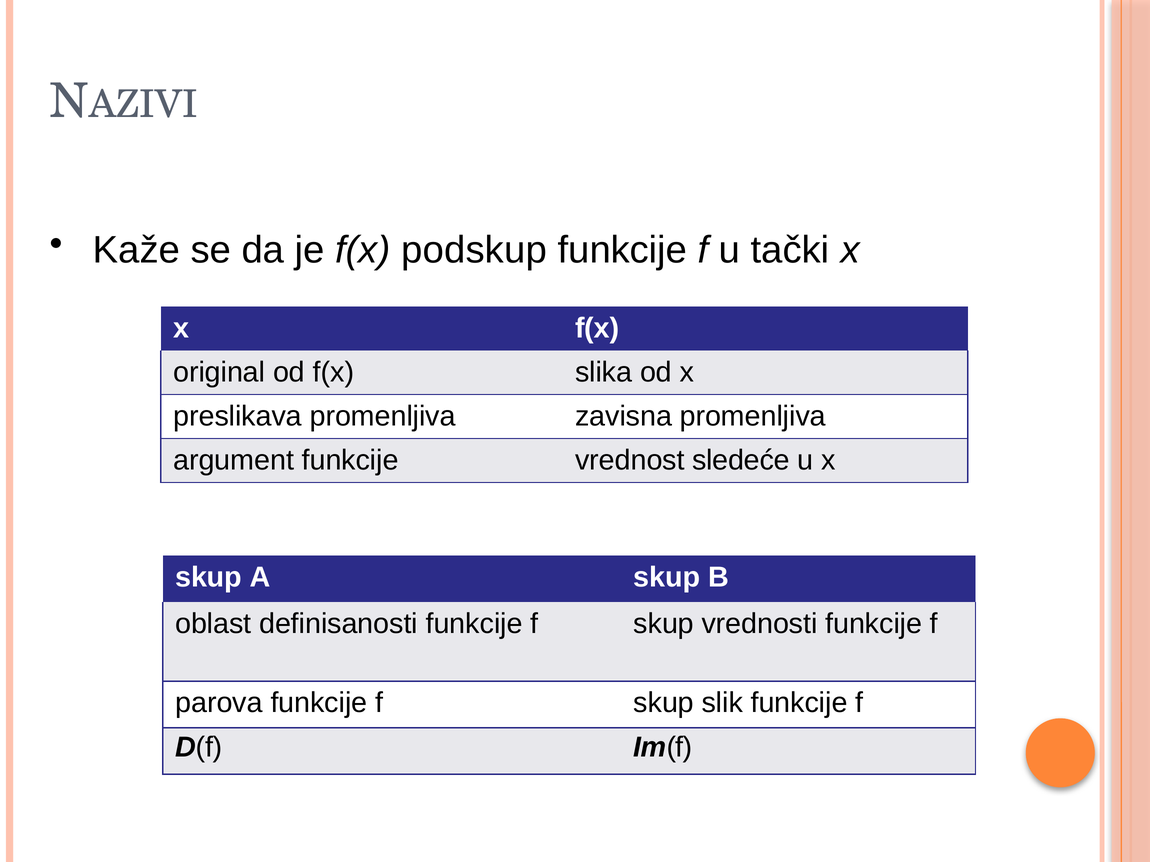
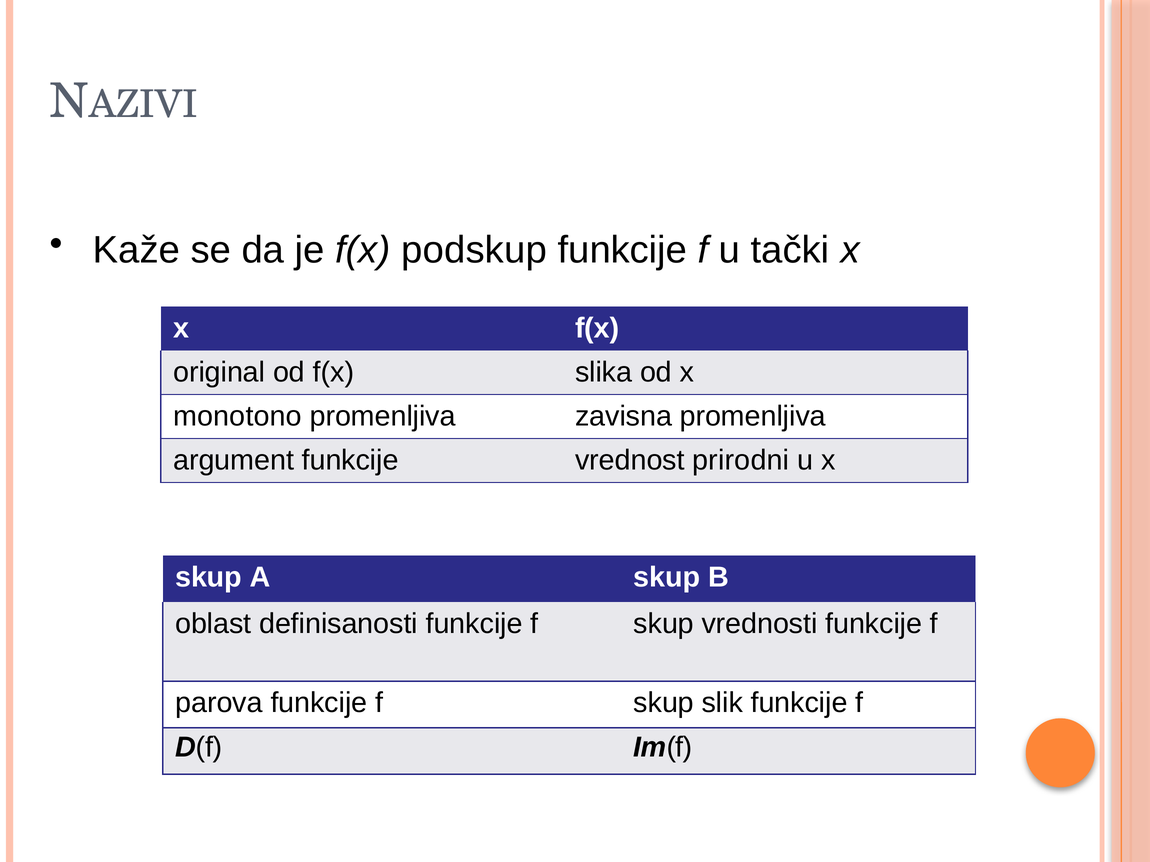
preslikava: preslikava -> monotono (238, 416)
sledeće: sledeće -> prirodni (741, 460)
